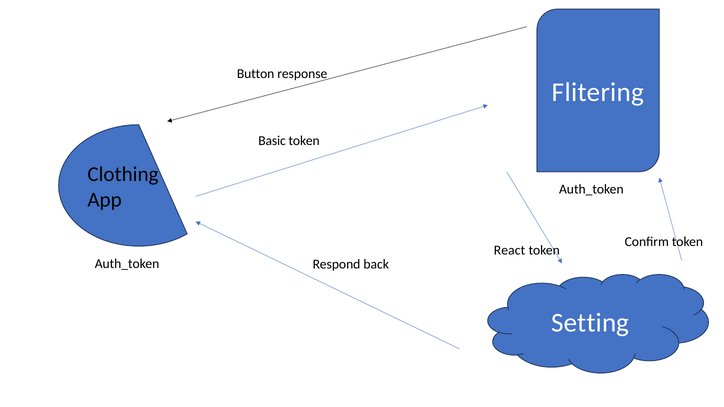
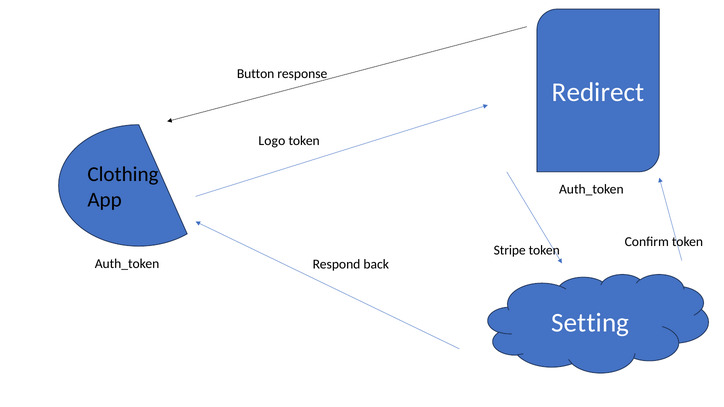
Flitering: Flitering -> Redirect (598, 92)
Basic: Basic -> Logo (272, 141)
React: React -> Stripe (510, 250)
